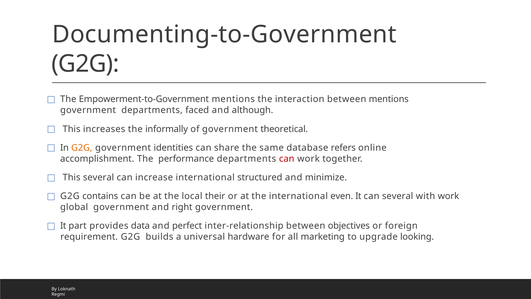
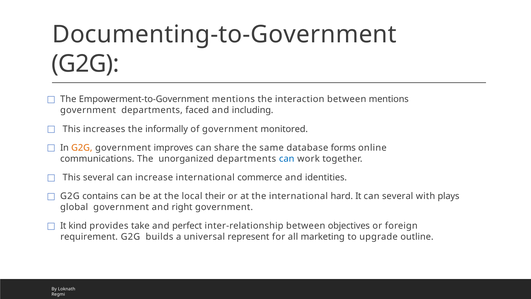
although: although -> including (253, 110)
theoretical: theoretical -> monitored (284, 129)
identities: identities -> improves (173, 148)
refers: refers -> forms (343, 148)
accomplishment: accomplishment -> communications (97, 159)
performance: performance -> unorganized (186, 159)
can colour: red -> blue (287, 159)
structured: structured -> commerce (260, 177)
minimize: minimize -> identities (326, 177)
even: even -> hard (342, 196)
with work: work -> plays (449, 196)
part: part -> kind (78, 226)
data: data -> take (140, 226)
hardware: hardware -> represent (249, 237)
looking: looking -> outline (417, 237)
